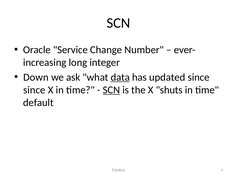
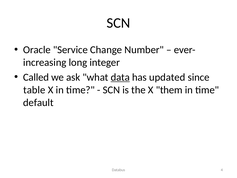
Down: Down -> Called (36, 77)
since: since -> table (34, 90)
SCN underline: present -> none (111, 90)
shuts: shuts -> them (169, 90)
